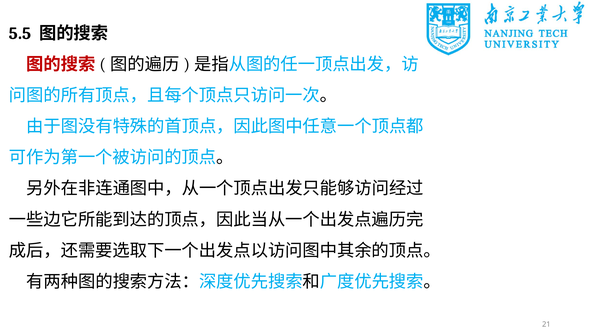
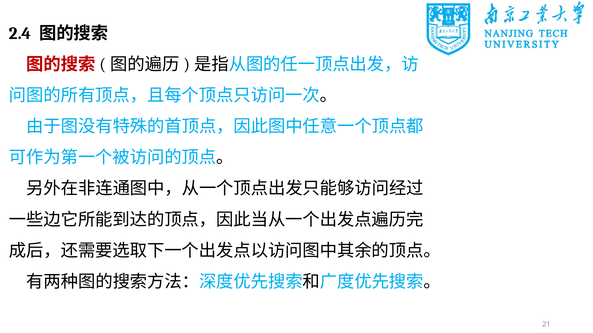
5.5: 5.5 -> 2.4 (20, 34)
